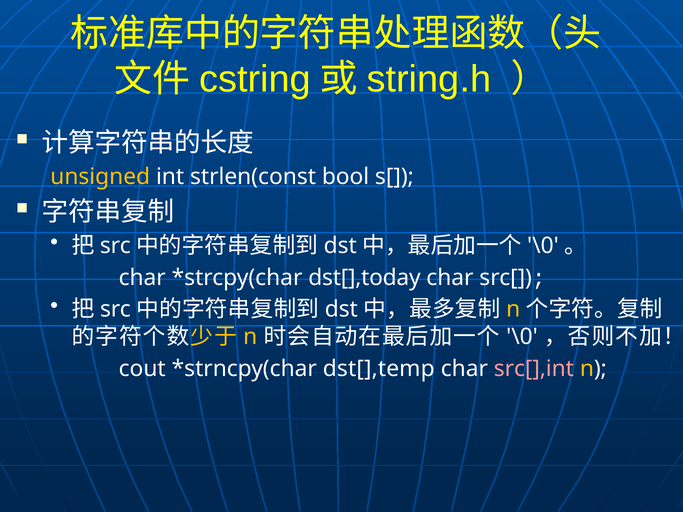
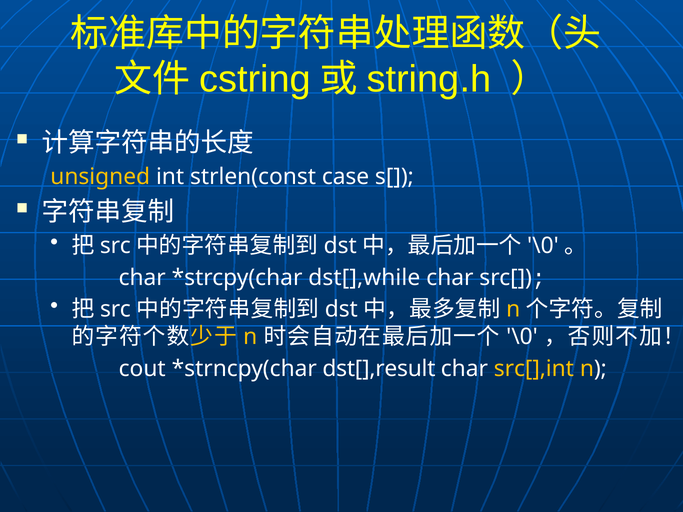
bool: bool -> case (346, 177)
dst[],today: dst[],today -> dst[],while (364, 278)
dst[],temp: dst[],temp -> dst[],result (379, 369)
src[],int colour: pink -> yellow (534, 369)
